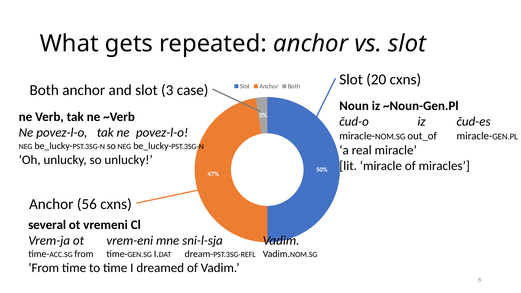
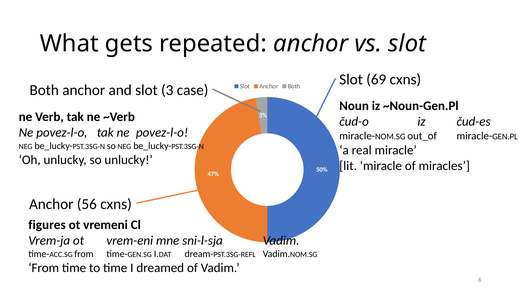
20: 20 -> 69 (376, 79)
several: several -> figures (47, 225)
